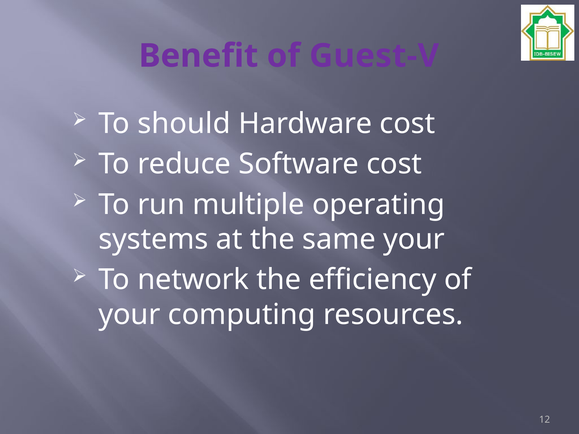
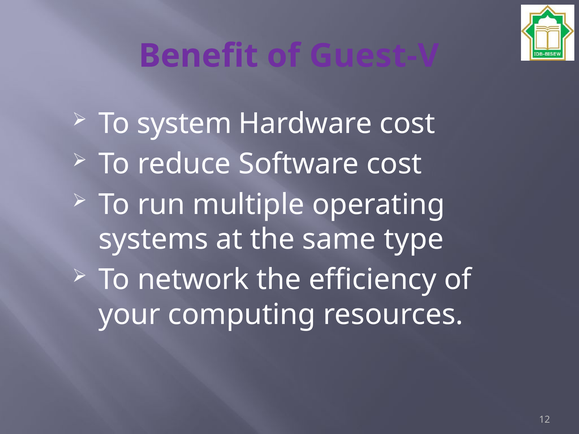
should: should -> system (184, 124)
same your: your -> type (414, 239)
